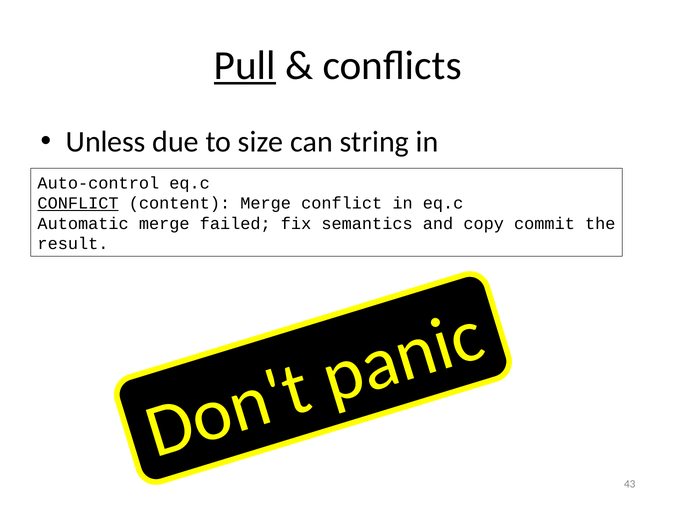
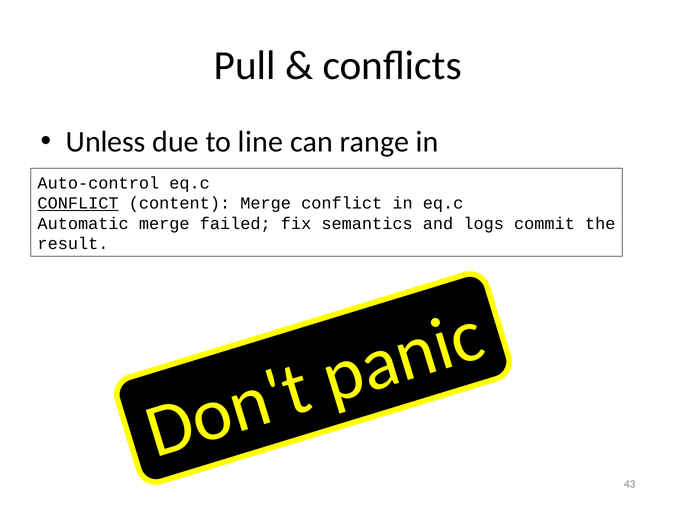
Pull underline: present -> none (245, 65)
size: size -> line (260, 142)
string: string -> range (374, 142)
copy: copy -> logs (484, 224)
